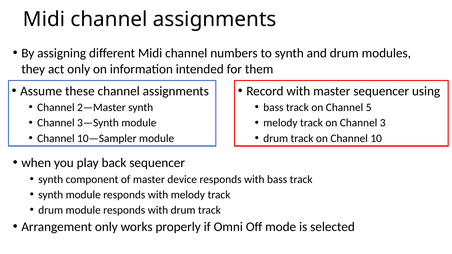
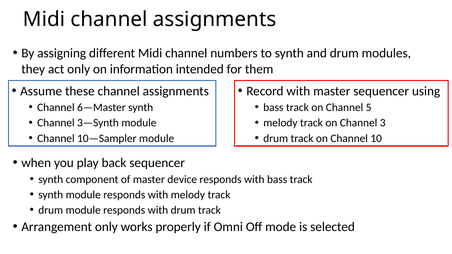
2—Master: 2—Master -> 6—Master (101, 108)
